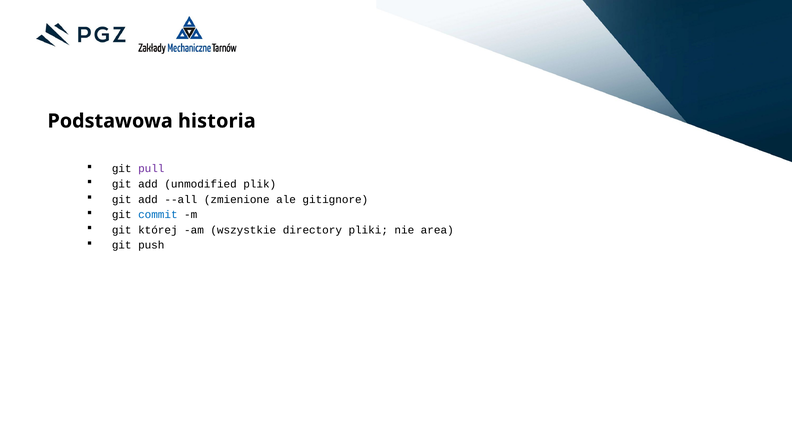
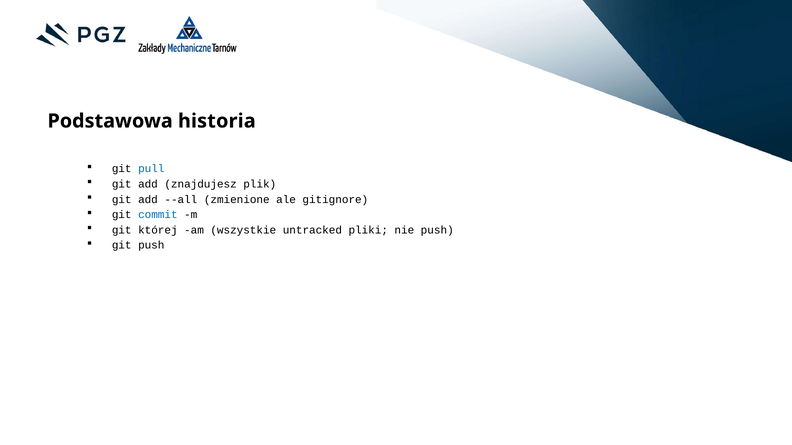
pull colour: purple -> blue (151, 169)
unmodified: unmodified -> znajdujesz (201, 184)
directory: directory -> untracked (312, 230)
nie area: area -> push (437, 230)
